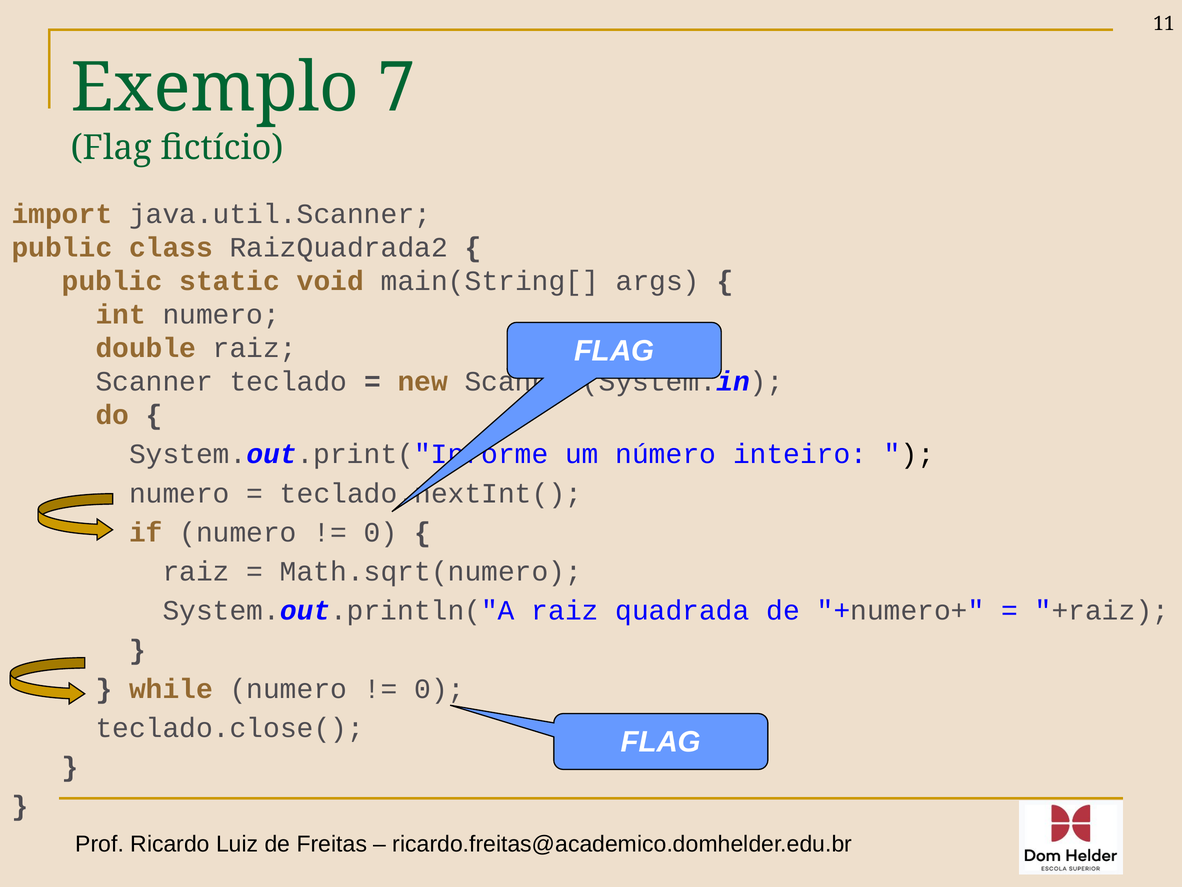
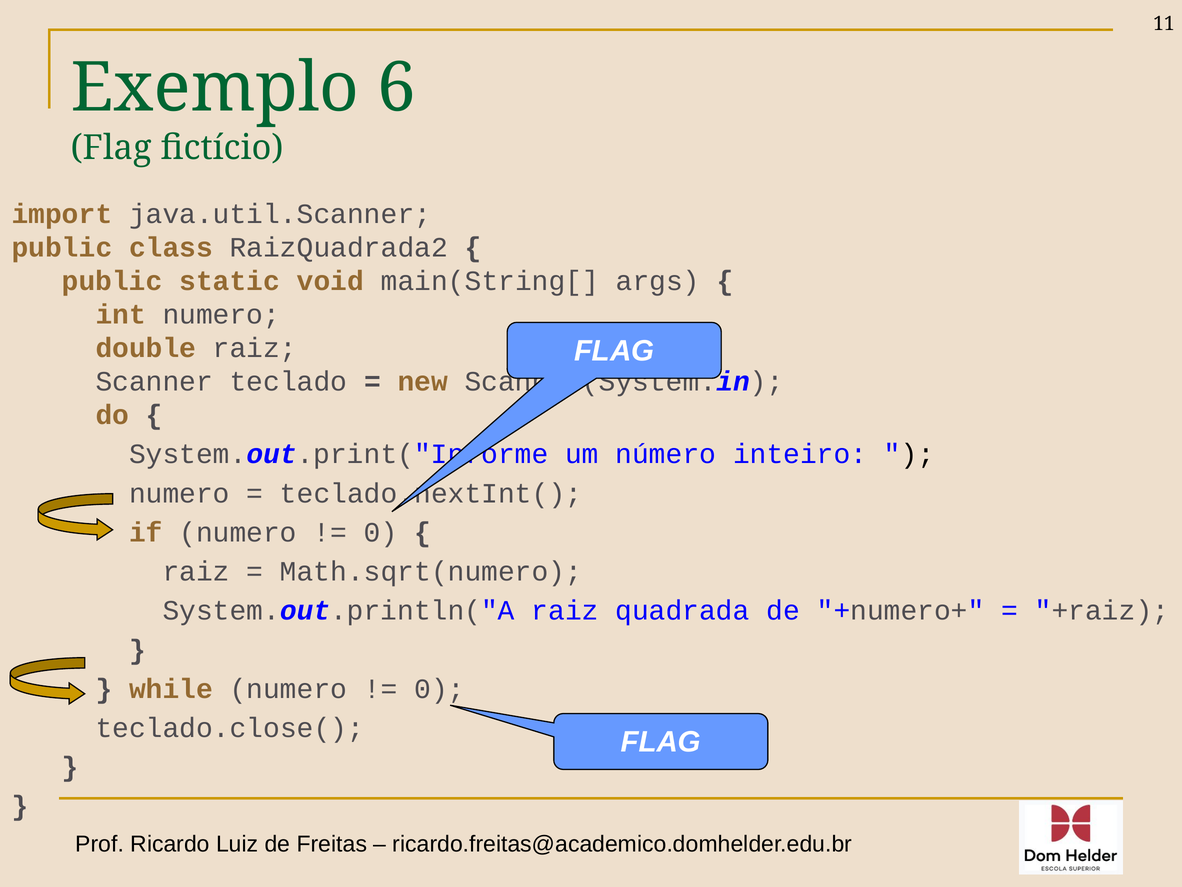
7: 7 -> 6 (396, 88)
